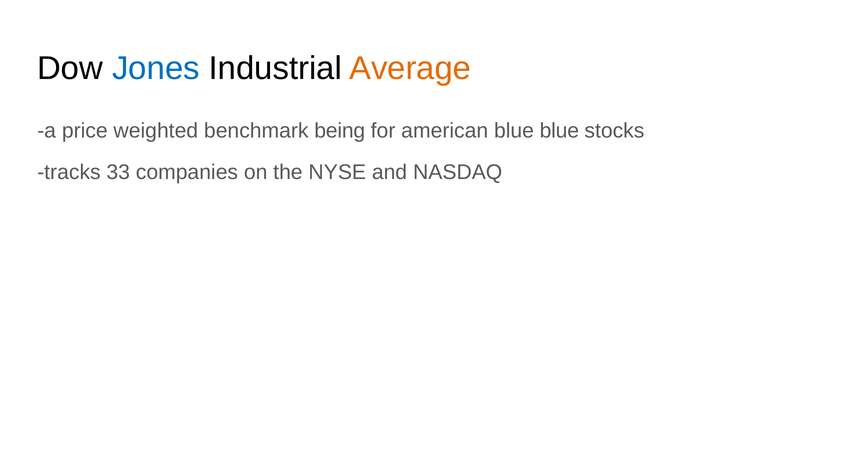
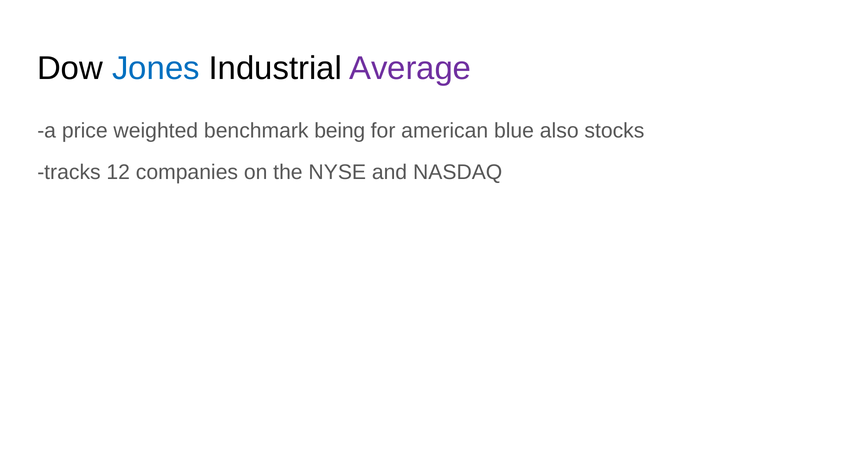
Average colour: orange -> purple (410, 69)
blue blue: blue -> also (559, 131)
33: 33 -> 12 (118, 172)
